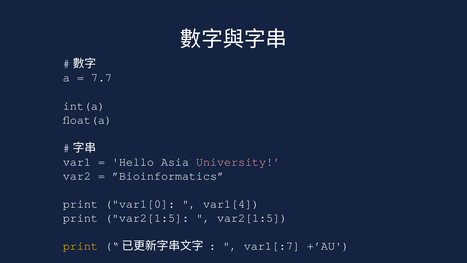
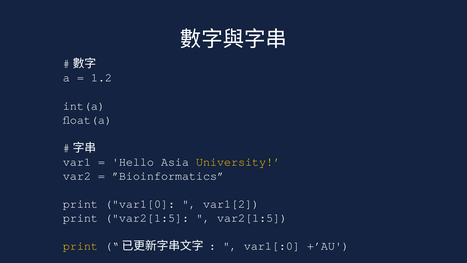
7.7: 7.7 -> 1.2 (101, 78)
University colour: pink -> yellow (238, 162)
var1[4: var1[4 -> var1[2 (231, 204)
var1[:7: var1[:7 -> var1[:0 (272, 246)
